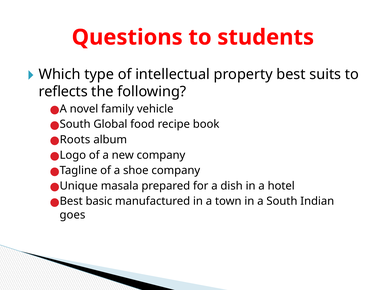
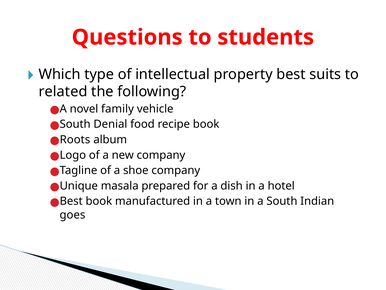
reflects: reflects -> related (63, 92)
Global: Global -> Denial (110, 124)
Best basic: basic -> book (99, 201)
